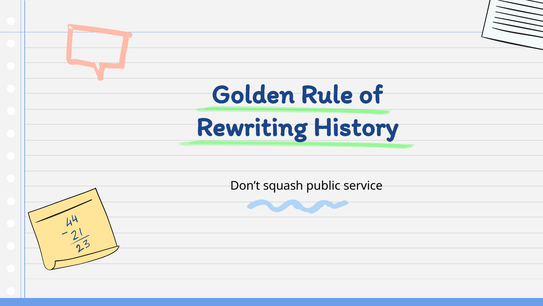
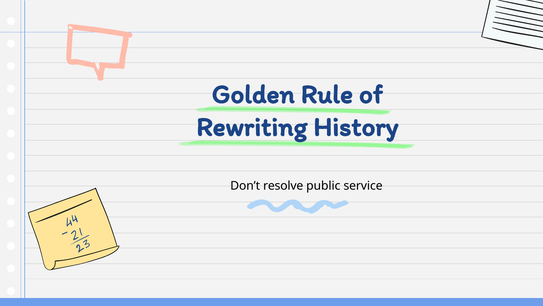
squash: squash -> resolve (283, 185)
